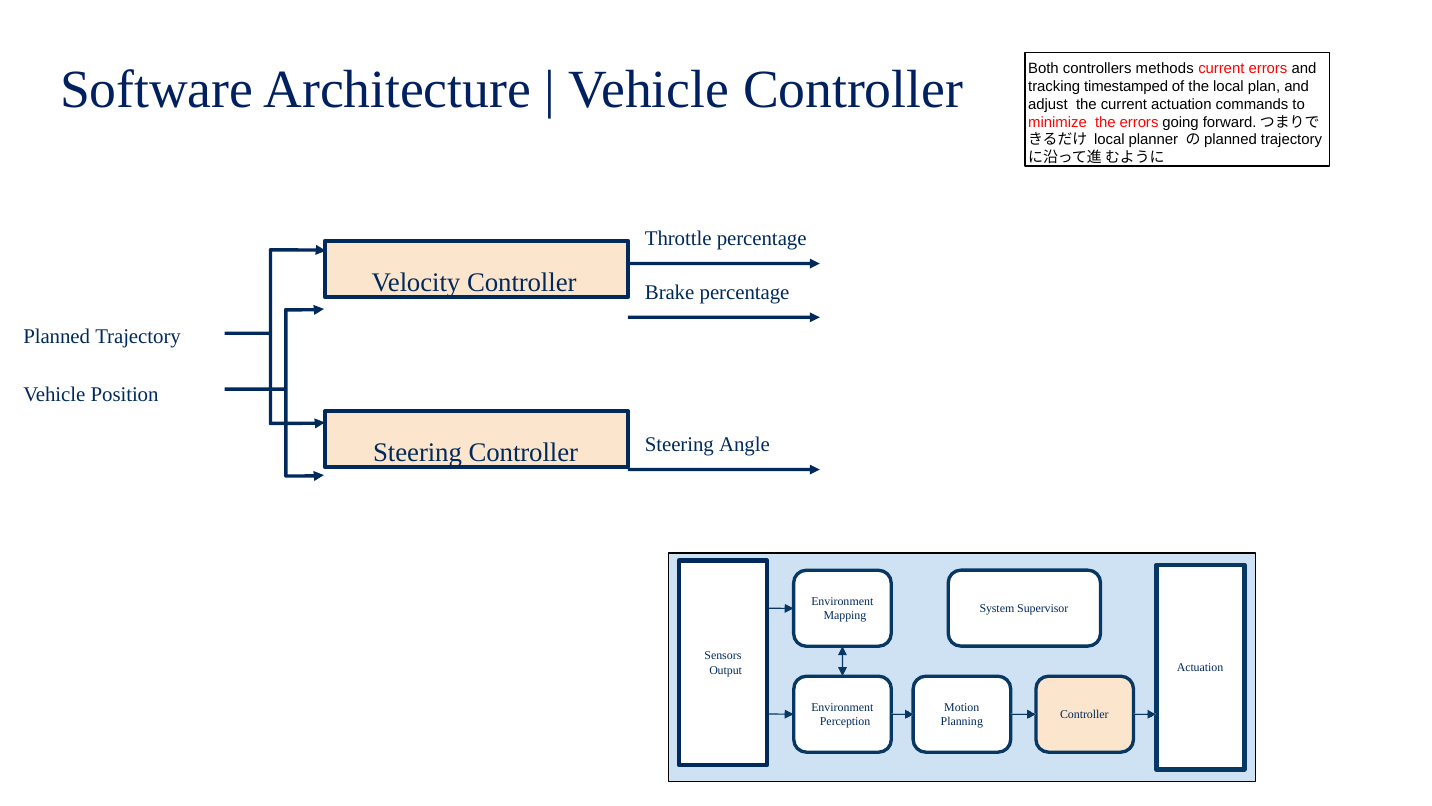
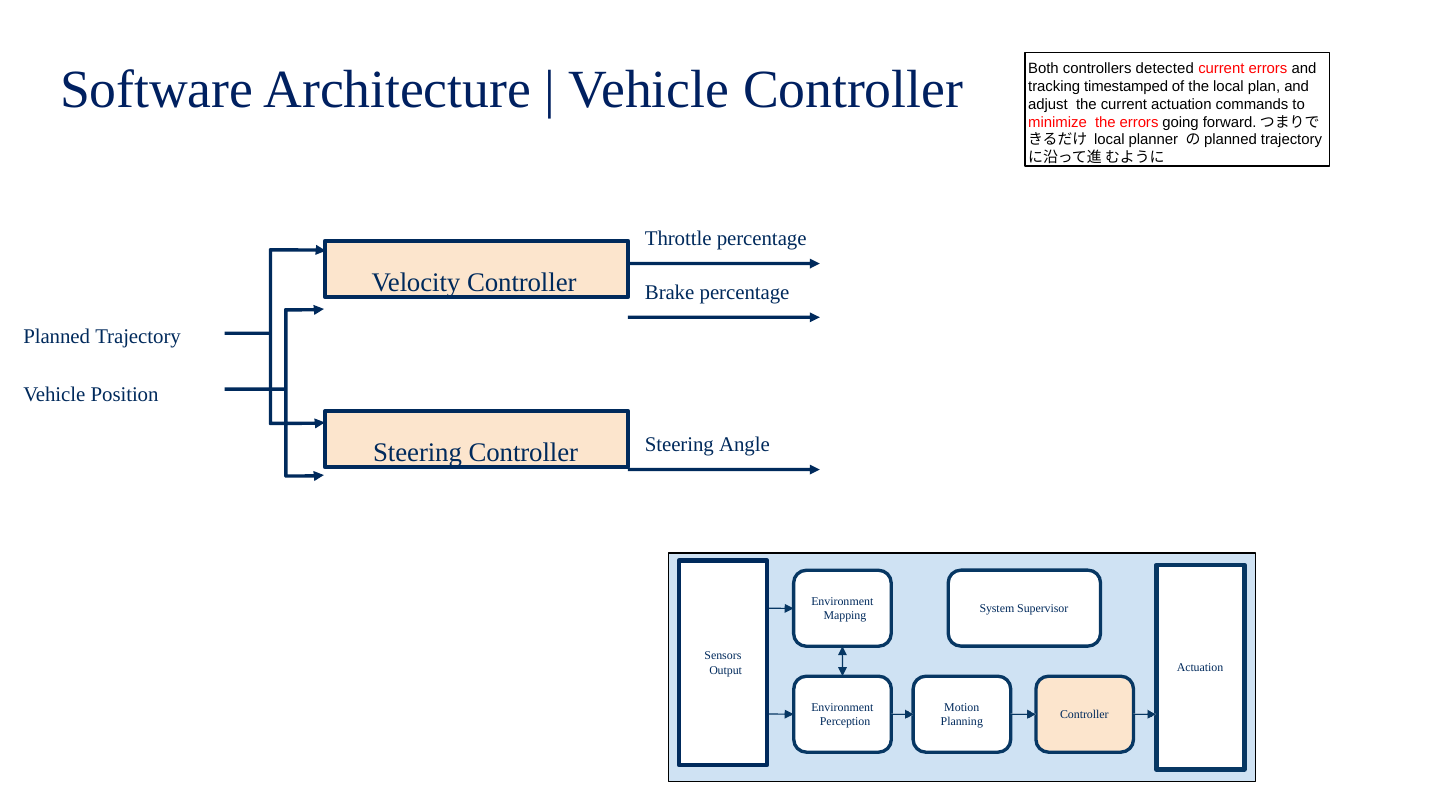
methods: methods -> detected (1165, 68)
